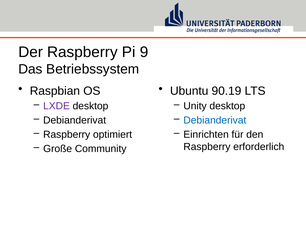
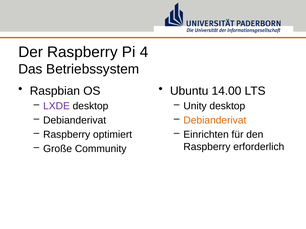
9: 9 -> 4 (144, 52)
90.19: 90.19 -> 14.00 (226, 91)
Debianderivat colour: blue -> orange (215, 121)
